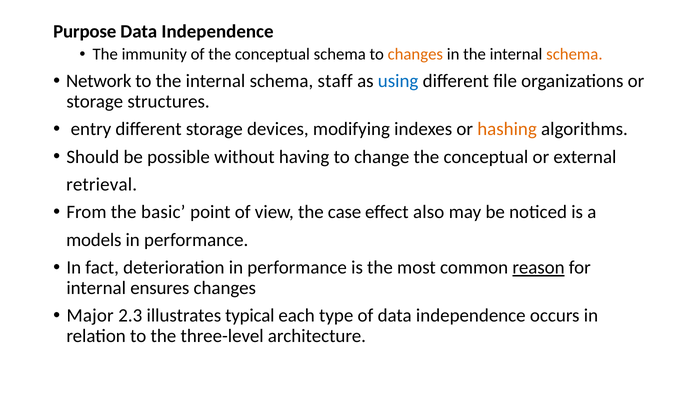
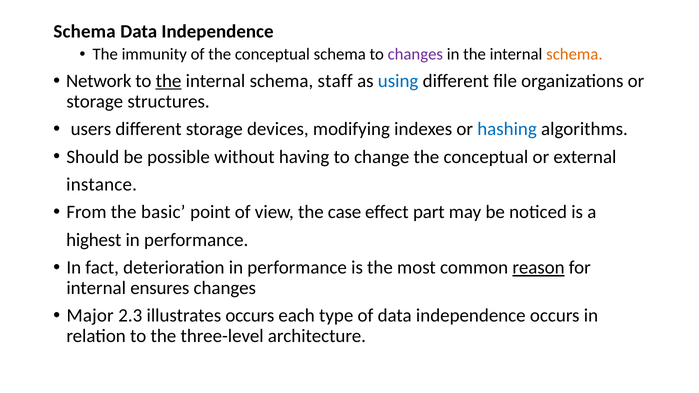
Purpose: Purpose -> Schema (85, 32)
changes colour: orange -> purple (415, 54)
the underline: none -> present (169, 81)
entry: entry -> users (91, 129)
hashing colour: orange -> blue (507, 129)
retrieval: retrieval -> instance (102, 185)
also: also -> part (429, 212)
models: models -> highest (94, 240)
illustrates typical: typical -> occurs (250, 316)
